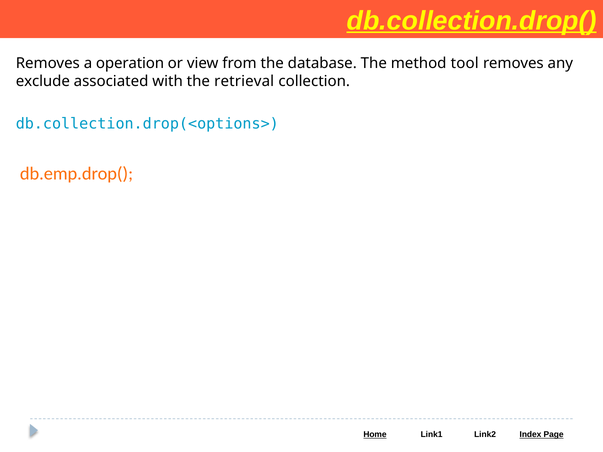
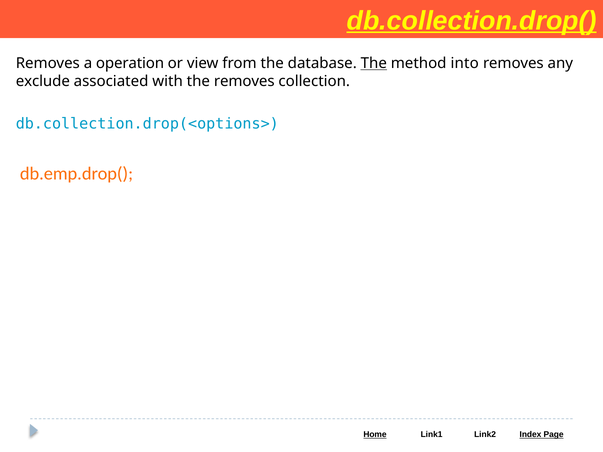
The underline: none -> present (374, 63)
tool: tool -> into (465, 63)
the retrieval: retrieval -> removes (244, 81)
